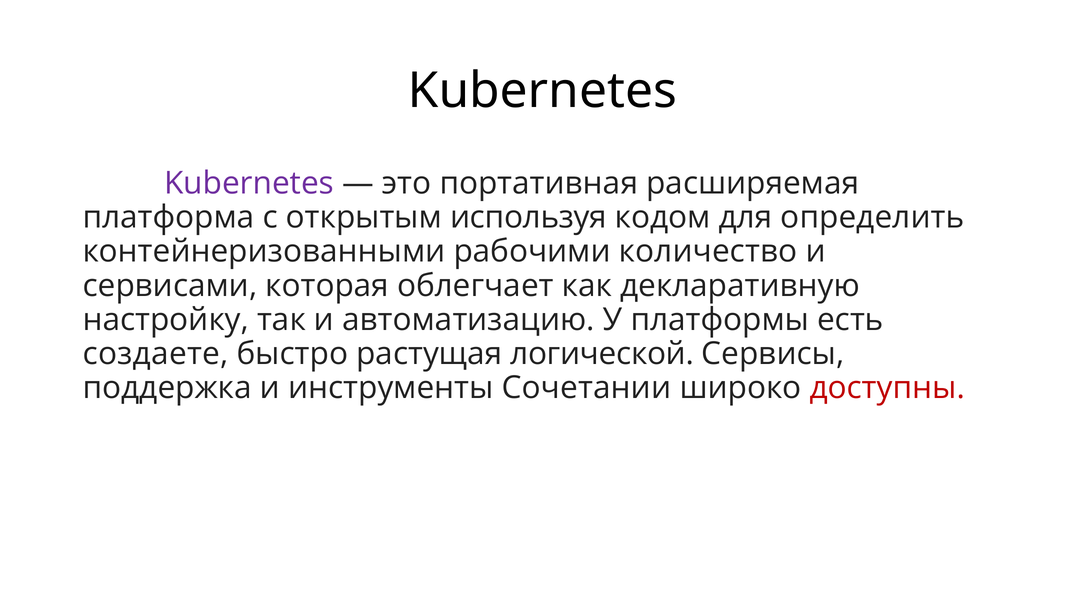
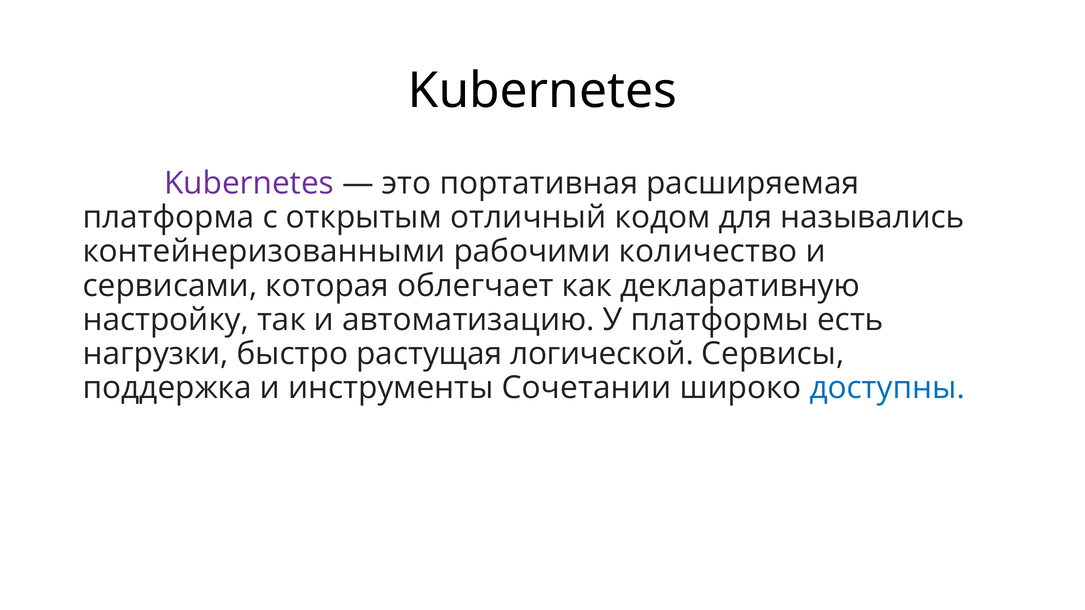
используя: используя -> отличный (528, 217)
определить: определить -> назывались (872, 217)
создаете: создаете -> нагрузки (156, 354)
доступны colour: red -> blue (887, 388)
